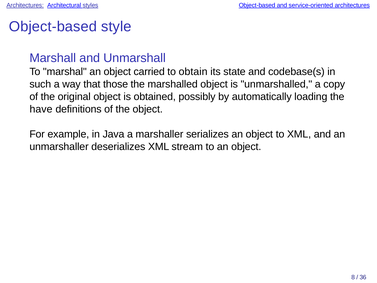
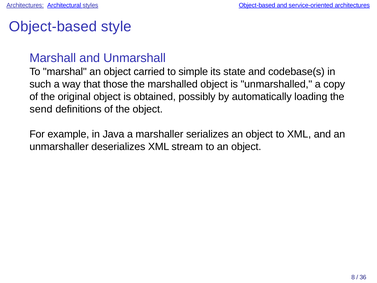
obtain: obtain -> simple (193, 72)
have: have -> send (41, 109)
